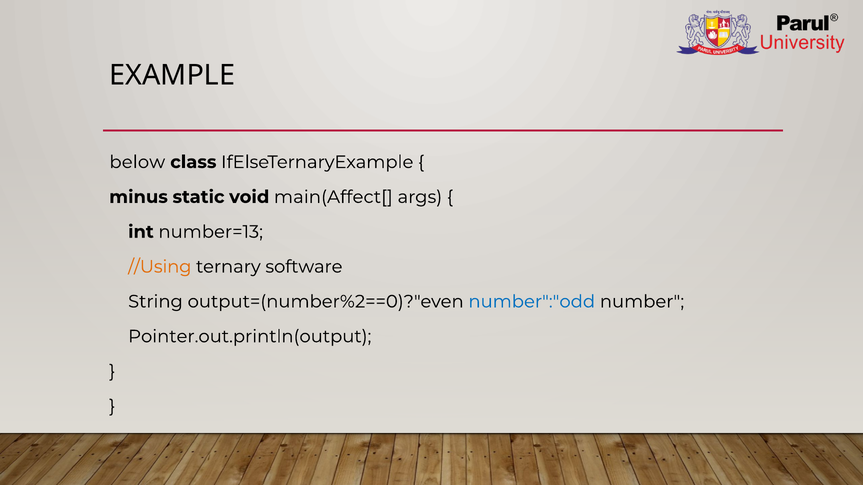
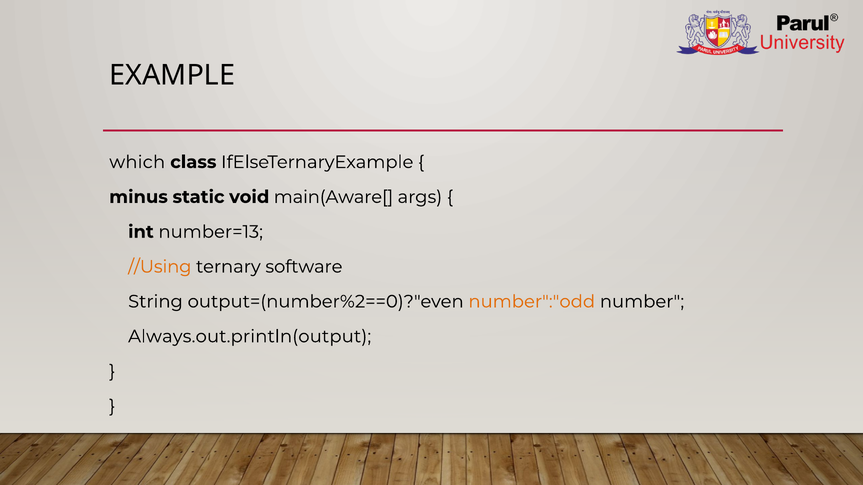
below: below -> which (137, 162)
main(Affect[: main(Affect[ -> main(Aware[ (333, 197)
number":"odd colour: blue -> orange (532, 302)
Pointer.out.println(output: Pointer.out.println(output -> Always.out.println(output (250, 337)
